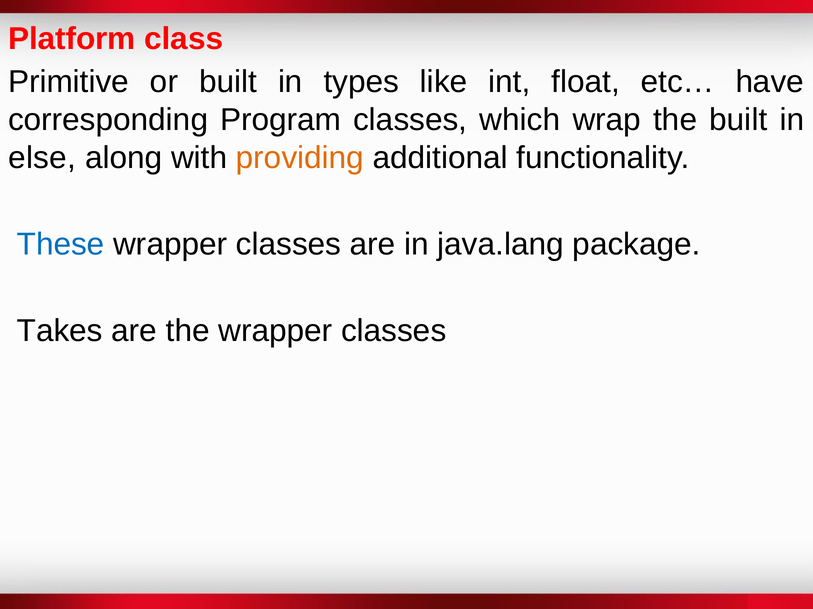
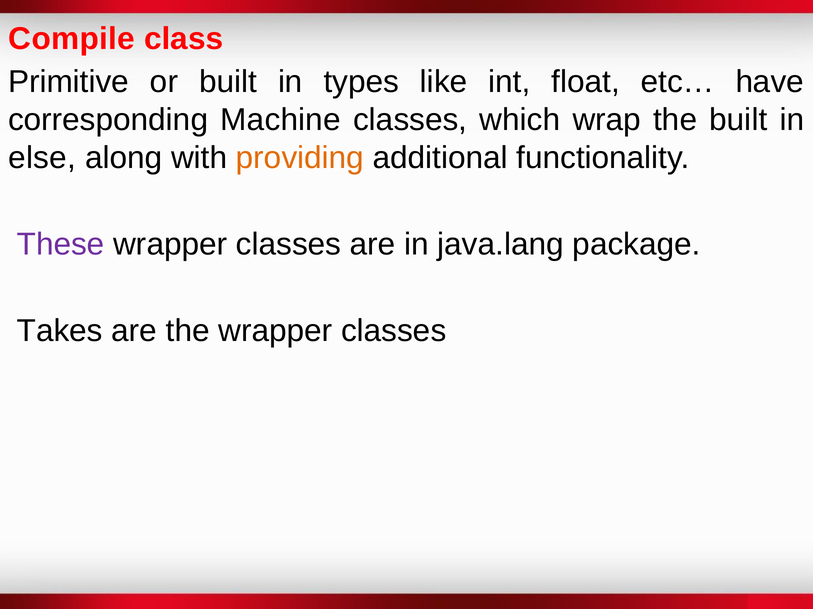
Platform: Platform -> Compile (72, 39)
Program: Program -> Machine (281, 120)
These colour: blue -> purple (61, 245)
